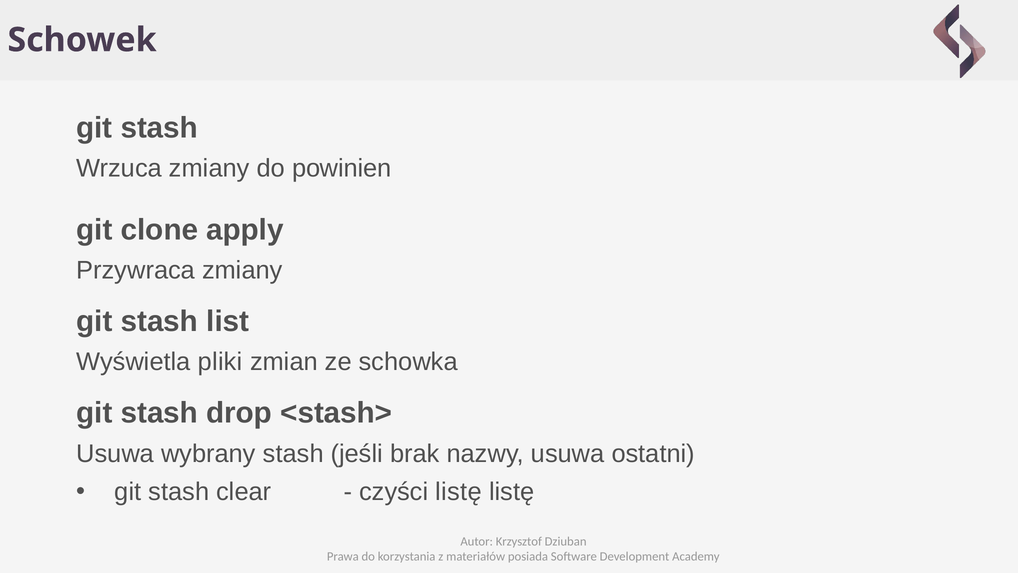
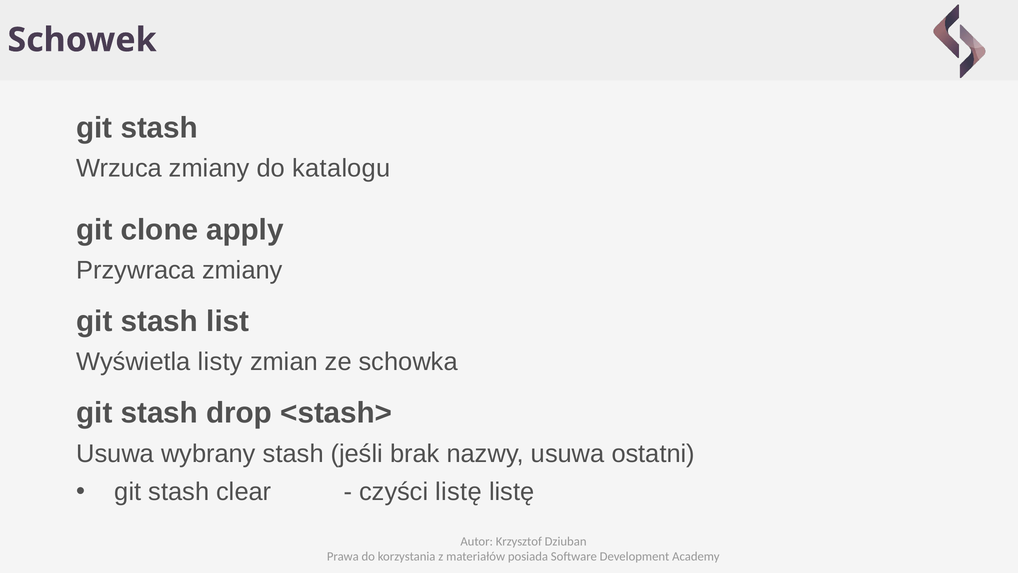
powinien: powinien -> katalogu (341, 168)
pliki: pliki -> listy (220, 362)
